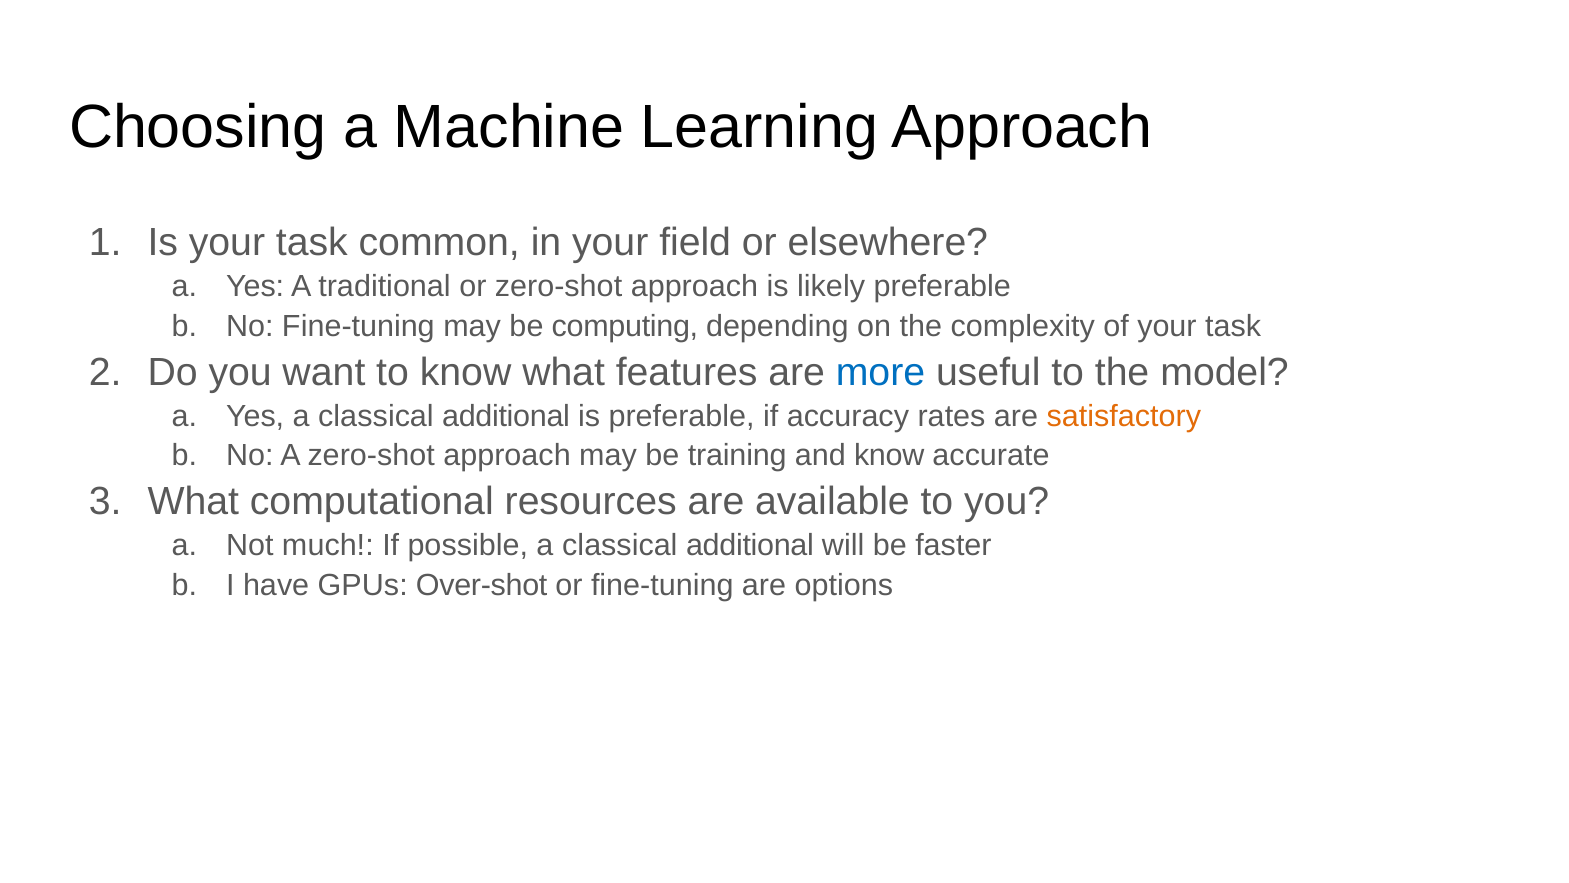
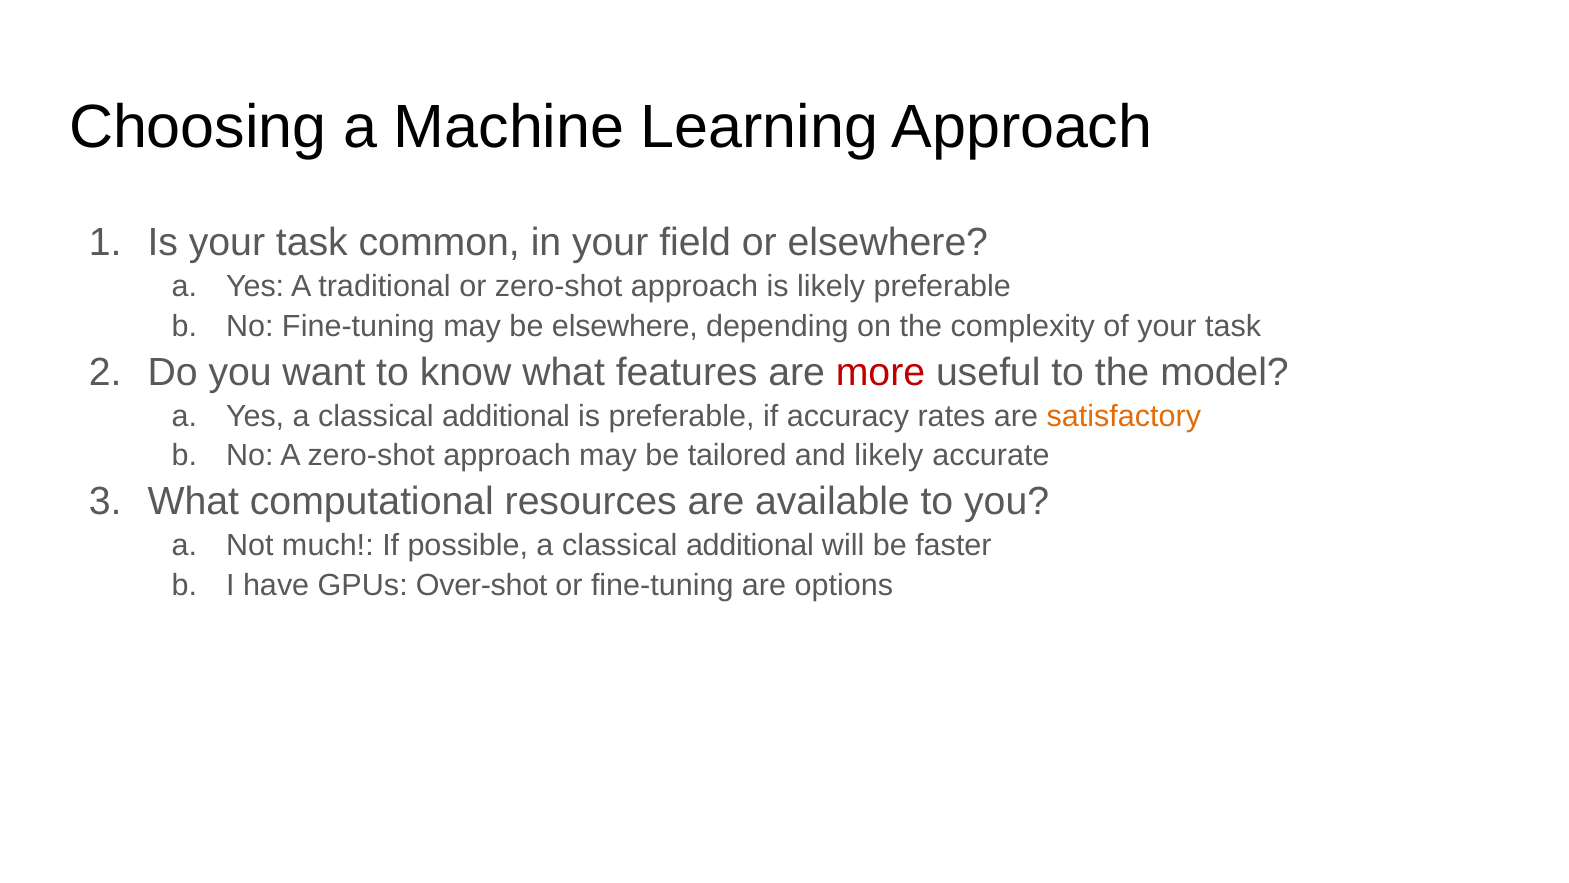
be computing: computing -> elsewhere (625, 326)
more colour: blue -> red (880, 372)
training: training -> tailored (737, 455)
and know: know -> likely (889, 455)
